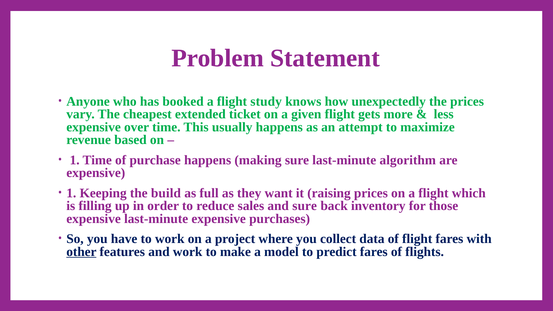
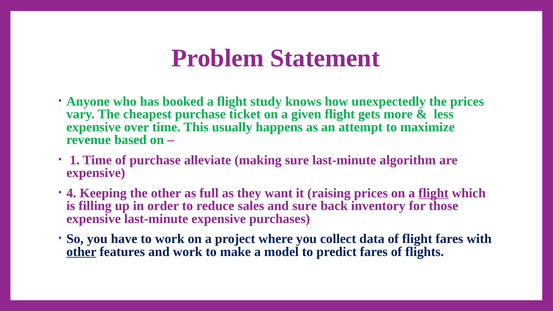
cheapest extended: extended -> purchase (200, 114)
purchase happens: happens -> alleviate (208, 160)
1: 1 -> 4 (71, 193)
the build: build -> other (166, 193)
flight underline: none -> present (433, 193)
